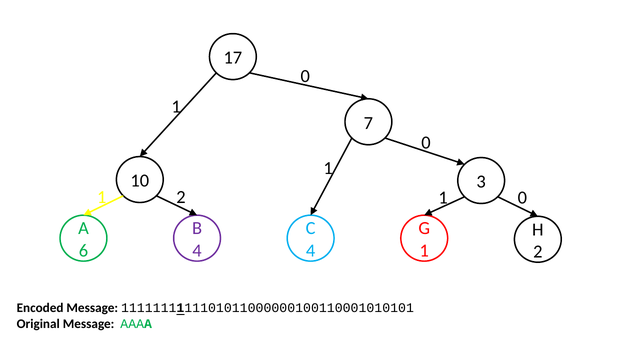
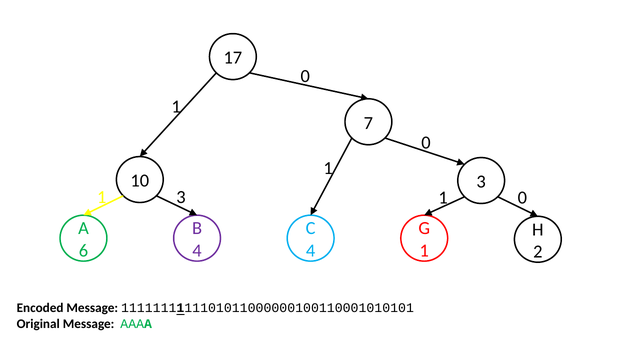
1 2: 2 -> 3 (181, 197)
